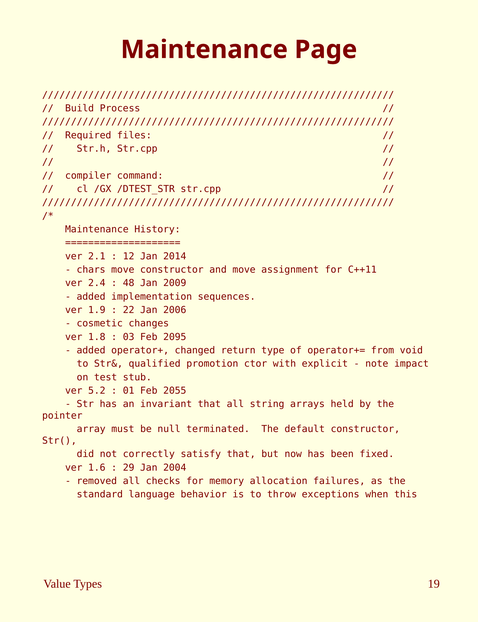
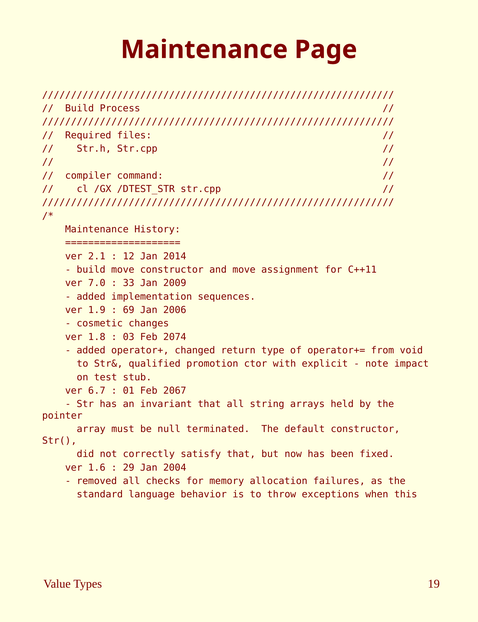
chars: chars -> build (91, 270)
2.4: 2.4 -> 7.0 (97, 283)
48: 48 -> 33 (129, 283)
22: 22 -> 69 (129, 310)
2095: 2095 -> 2074 (175, 337)
5.2: 5.2 -> 6.7 (97, 391)
2055: 2055 -> 2067 (175, 391)
